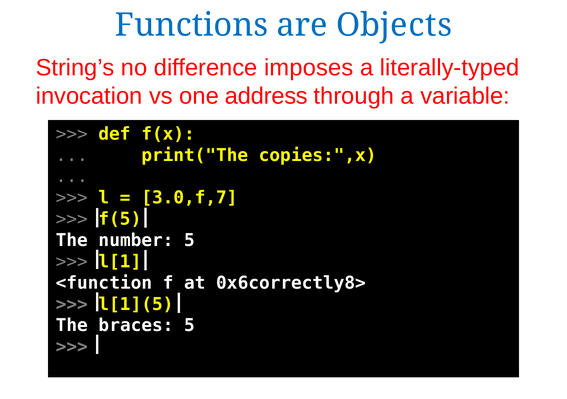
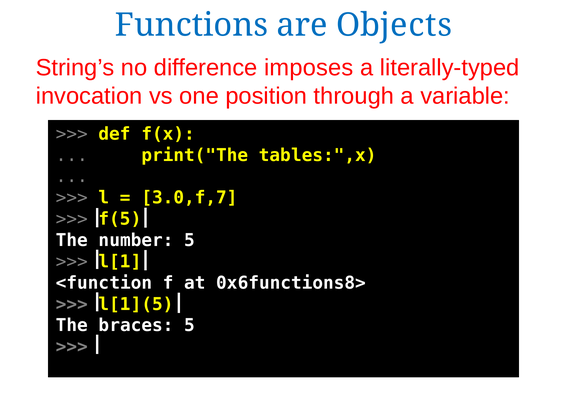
address: address -> position (266, 96)
copies:",x: copies:",x -> tables:",x (318, 155)
0x6correctly8>: 0x6correctly8> -> 0x6functions8> (291, 283)
